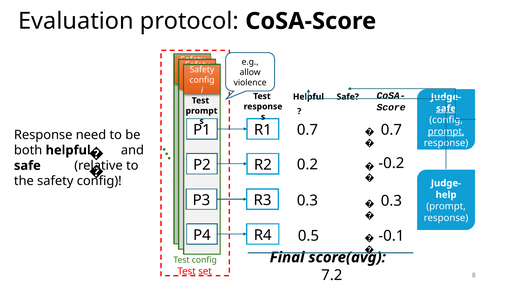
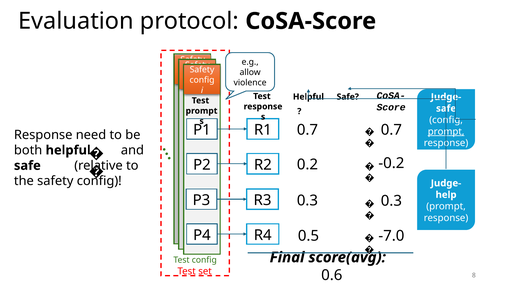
safe underline: present -> none (446, 109)
-0.1: -0.1 -> -7.0 (391, 236)
7.2: 7.2 -> 0.6 (332, 276)
